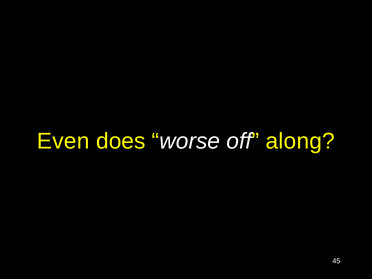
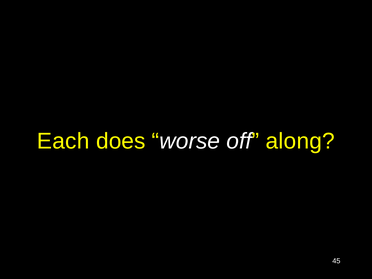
Even: Even -> Each (63, 141)
